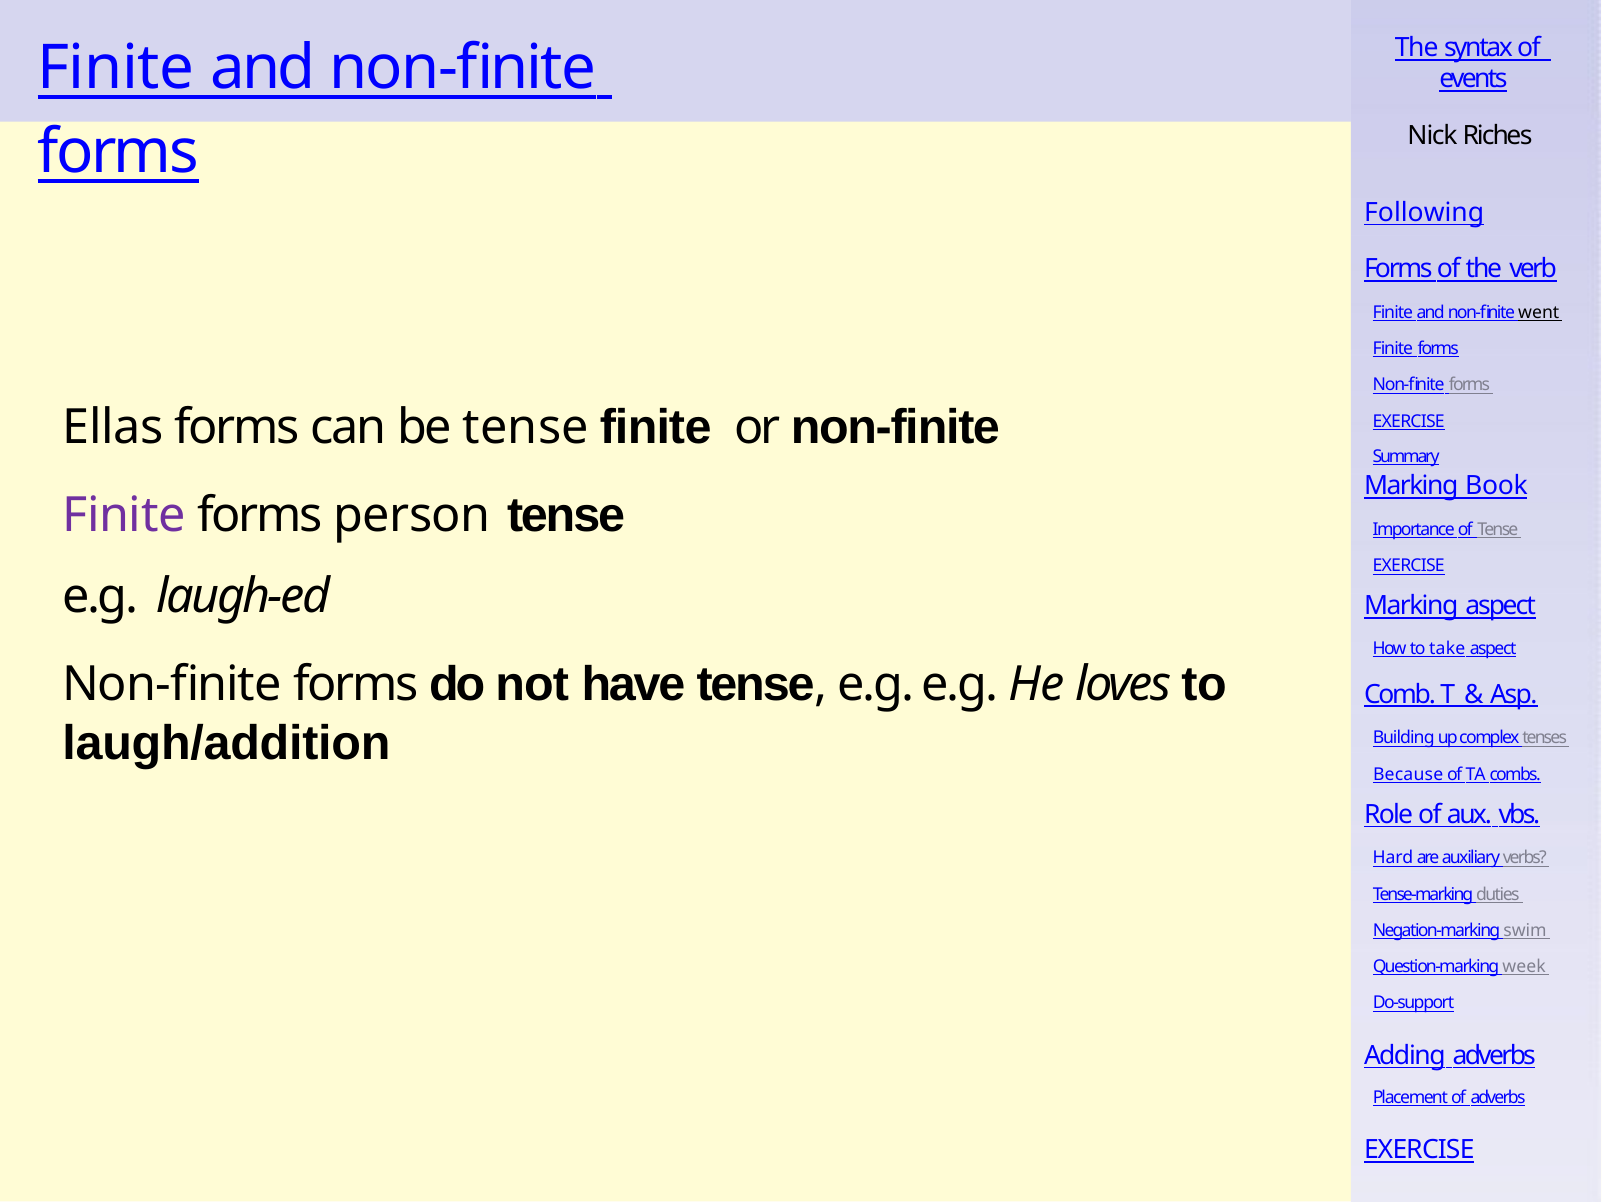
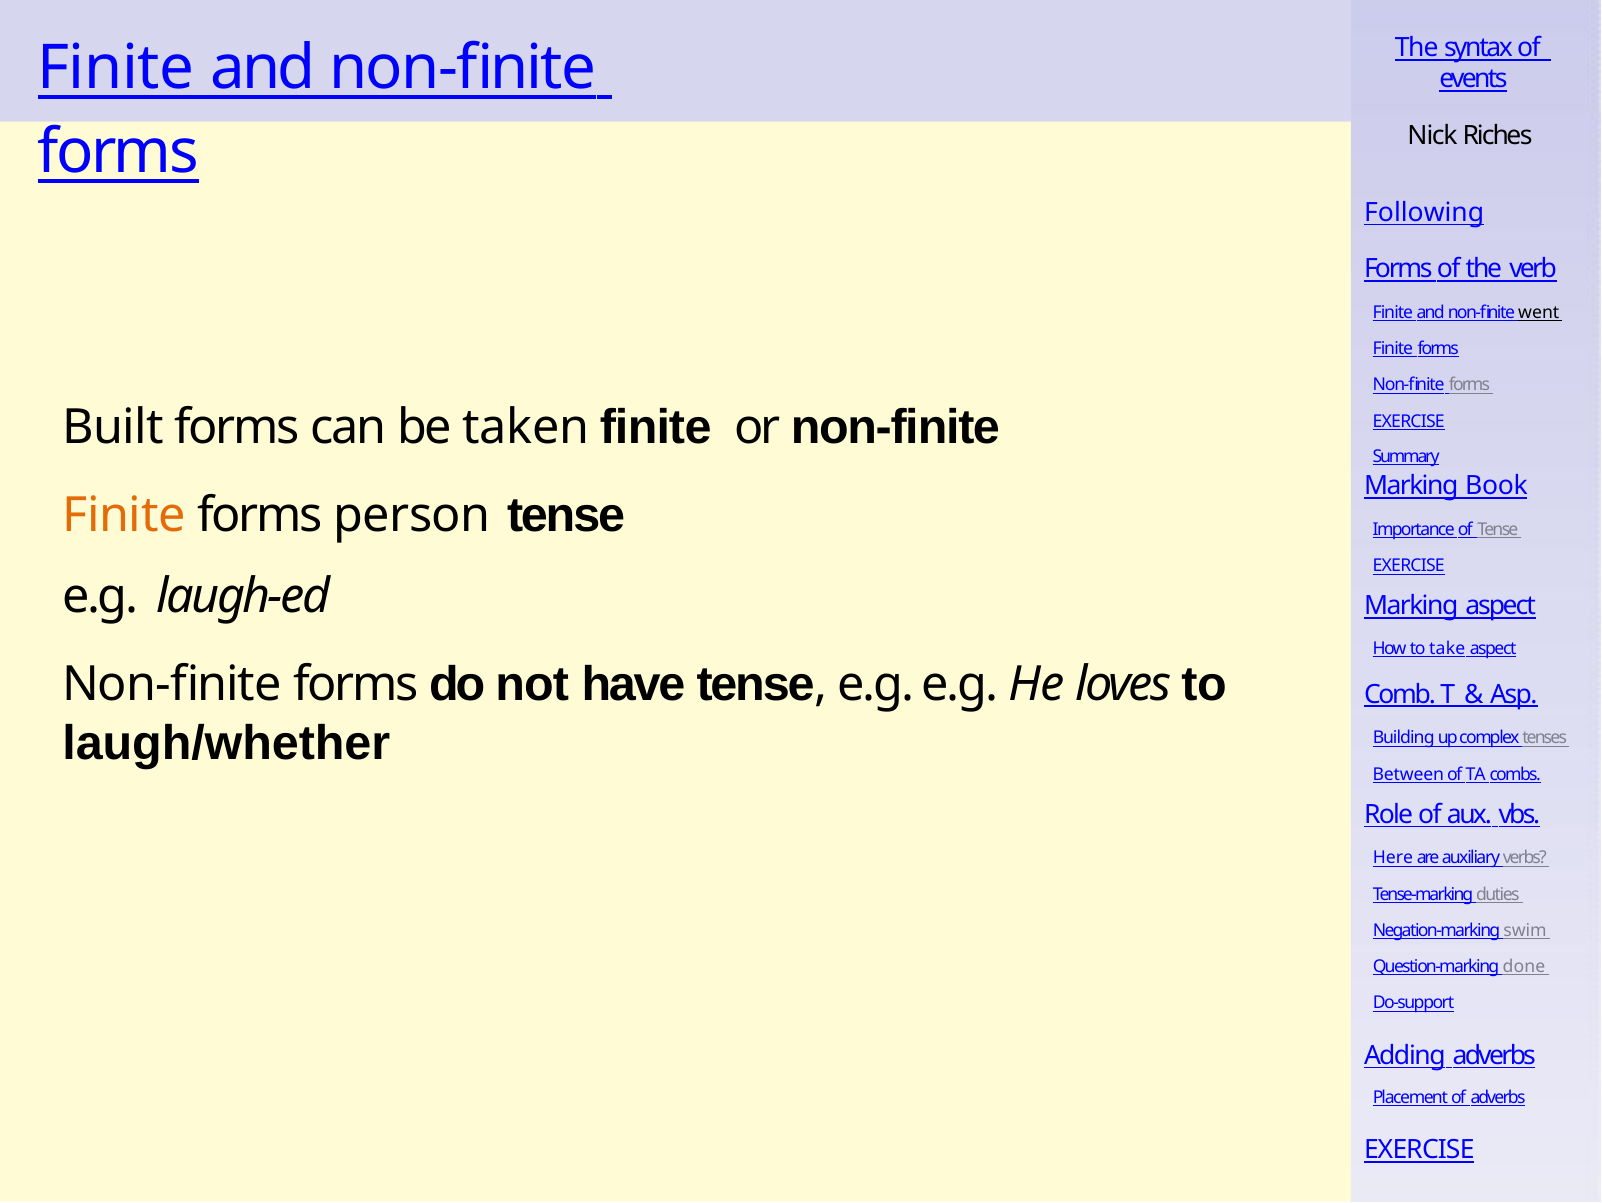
Ellas: Ellas -> Built (113, 428)
be tense: tense -> taken (526, 428)
Finite colour: purple -> orange (124, 515)
laugh/addition: laugh/addition -> laugh/whether (226, 744)
Because: Because -> Between (1408, 774)
Hard: Hard -> Here (1393, 858)
week: week -> done (1524, 966)
